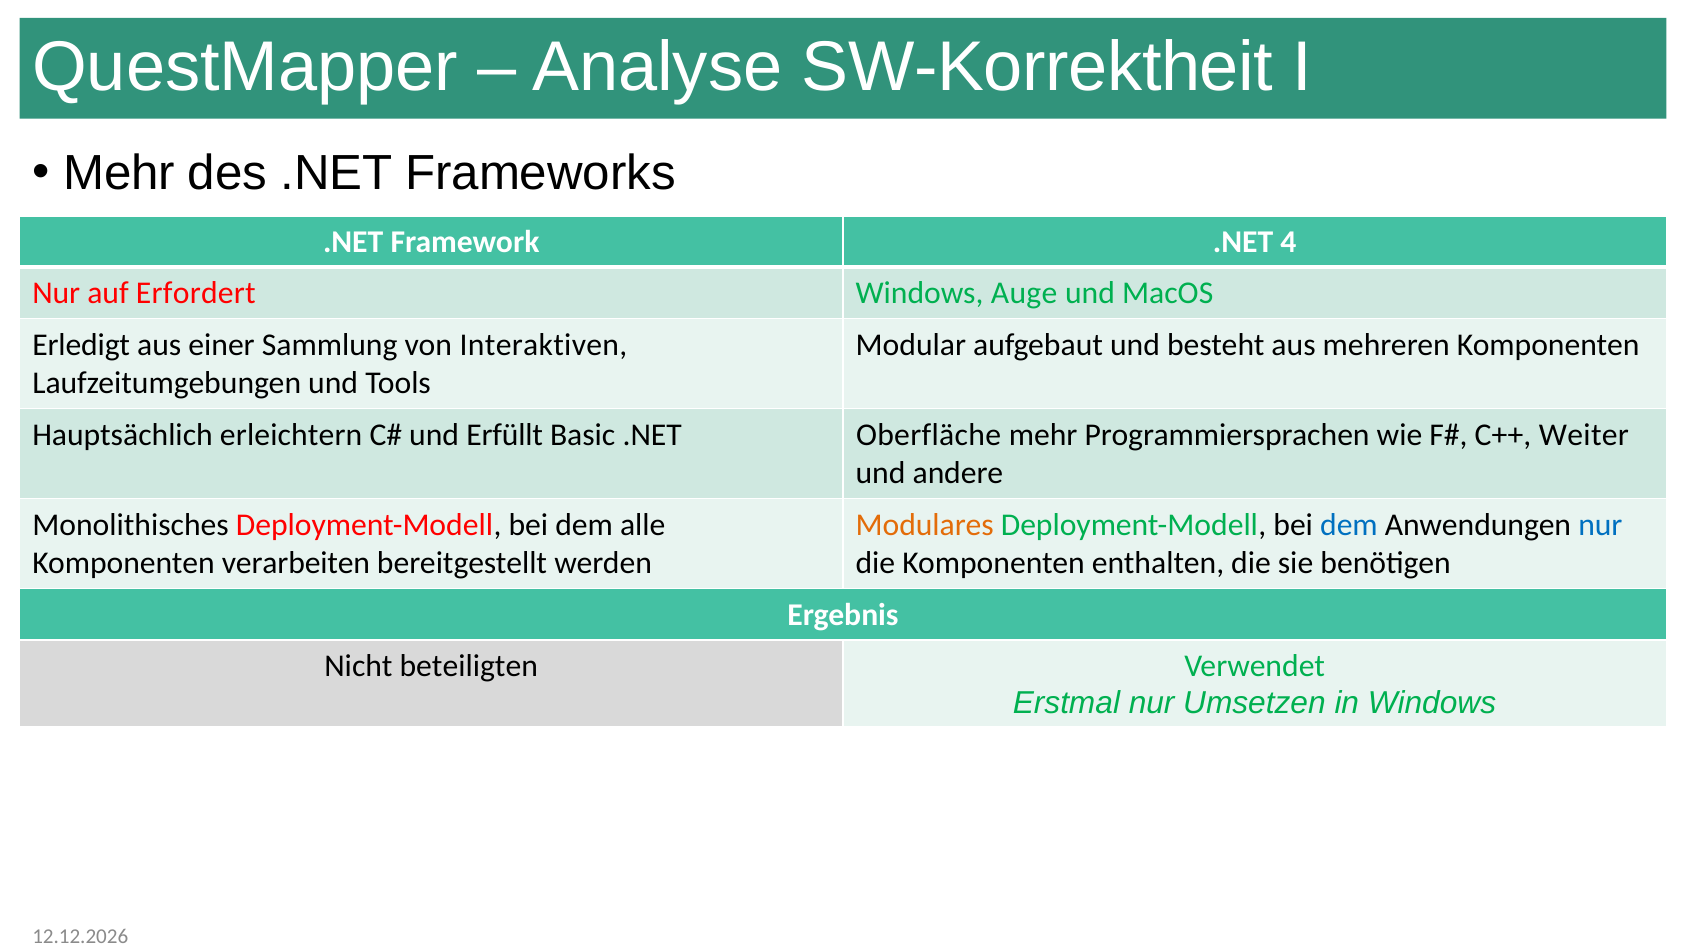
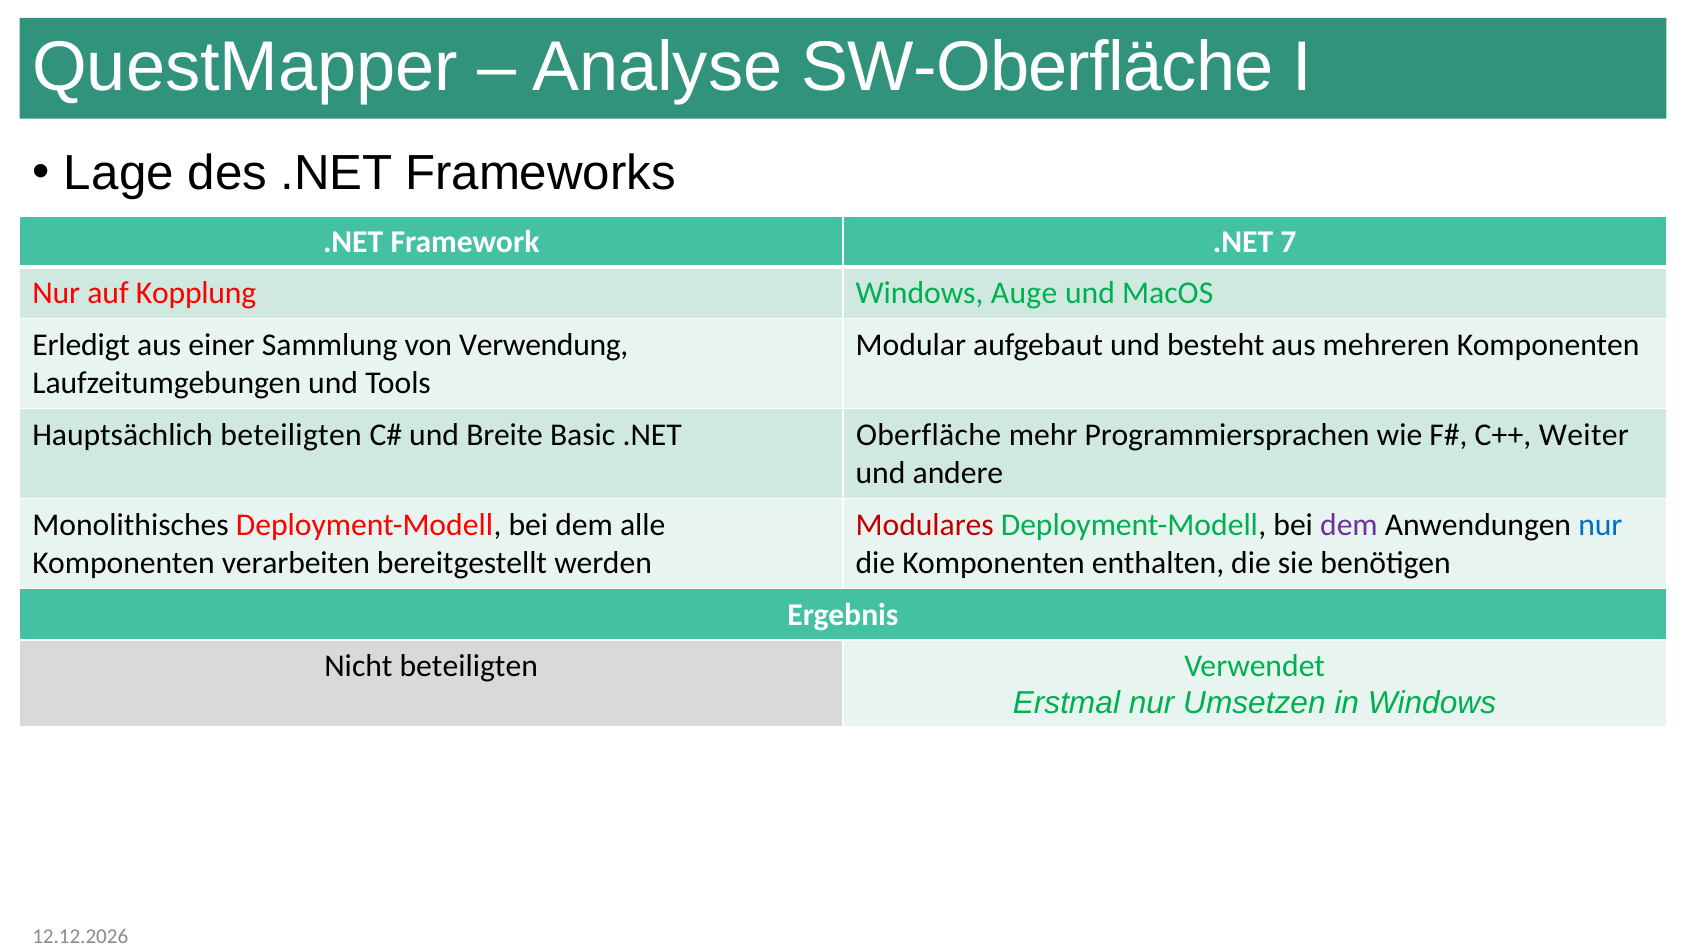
SW-Korrektheit: SW-Korrektheit -> SW-Oberfläche (1038, 68)
Mehr: Mehr -> Lage (119, 174)
4: 4 -> 7 (1288, 242)
Erfordert: Erfordert -> Kopplung (196, 293)
Interaktiven: Interaktiven -> Verwendung (544, 345)
Hauptsächlich erleichtern: erleichtern -> beteiligten (291, 435)
Erfüllt: Erfüllt -> Breite (505, 435)
Modulares colour: orange -> red (925, 525)
dem colour: blue -> purple (1349, 525)
